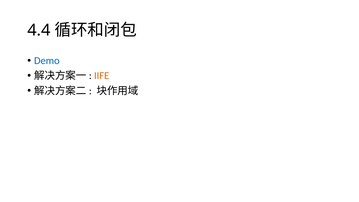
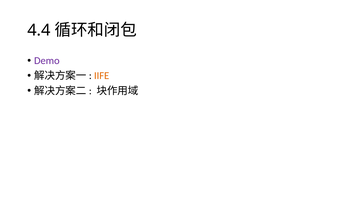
Demo colour: blue -> purple (47, 61)
